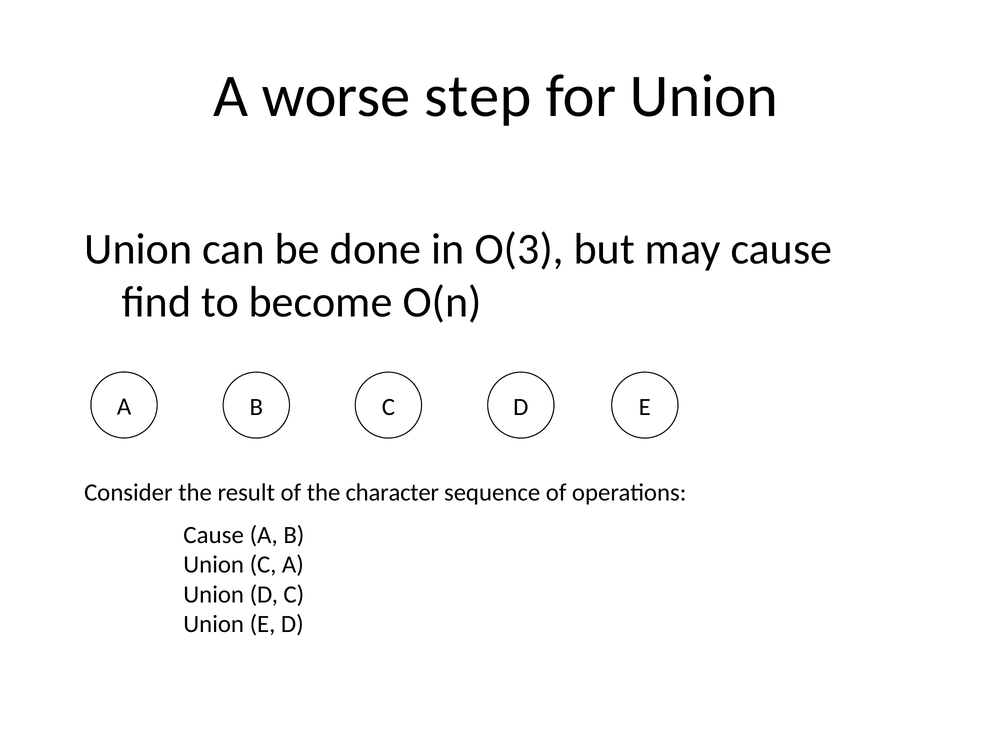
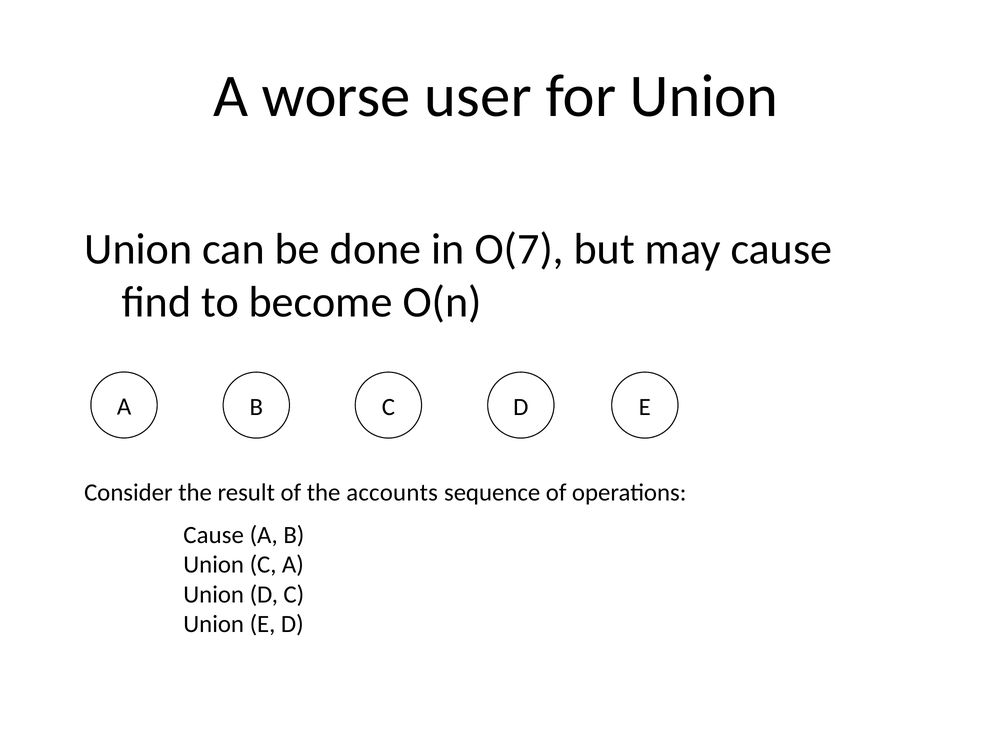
step: step -> user (478, 96)
O(3: O(3 -> O(7 (519, 249)
character: character -> accounts (392, 493)
